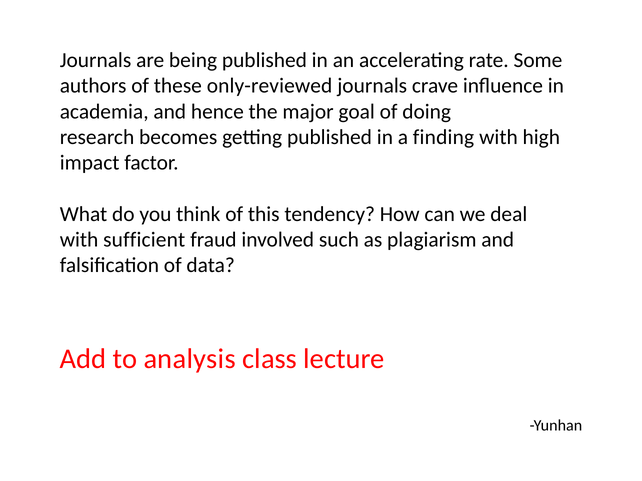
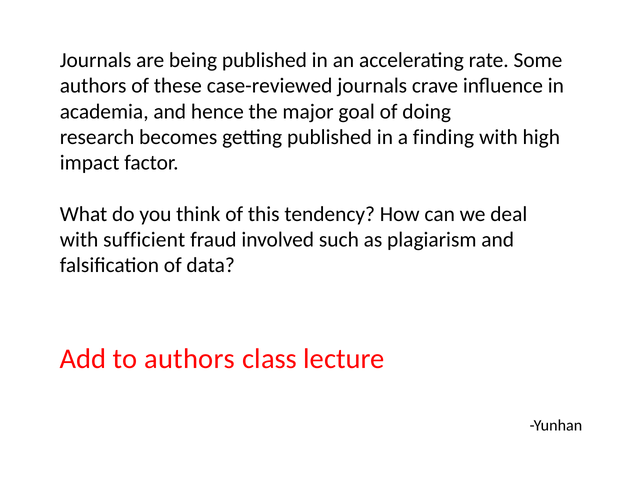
only-reviewed: only-reviewed -> case-reviewed (270, 86)
to analysis: analysis -> authors (190, 359)
